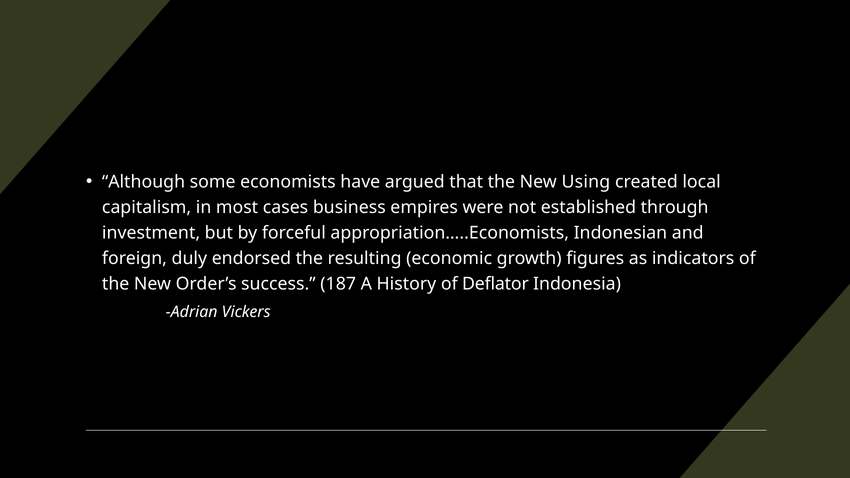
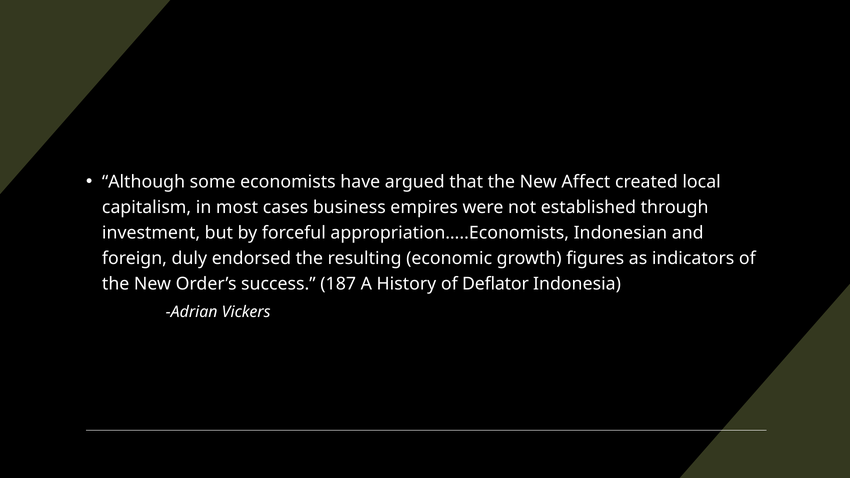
Using: Using -> Affect (586, 182)
